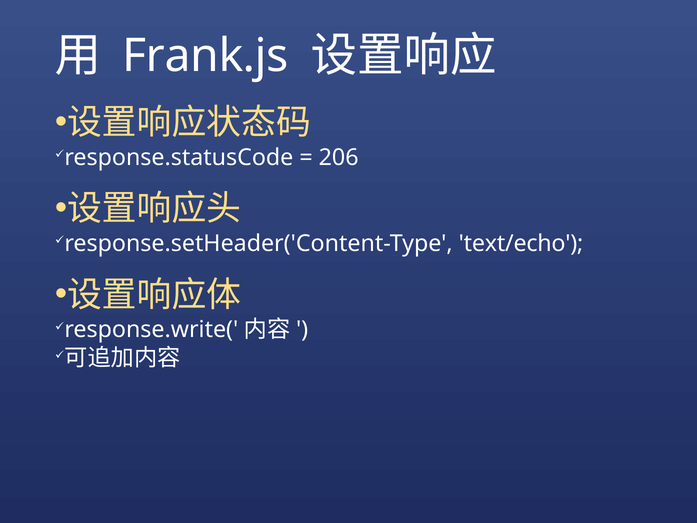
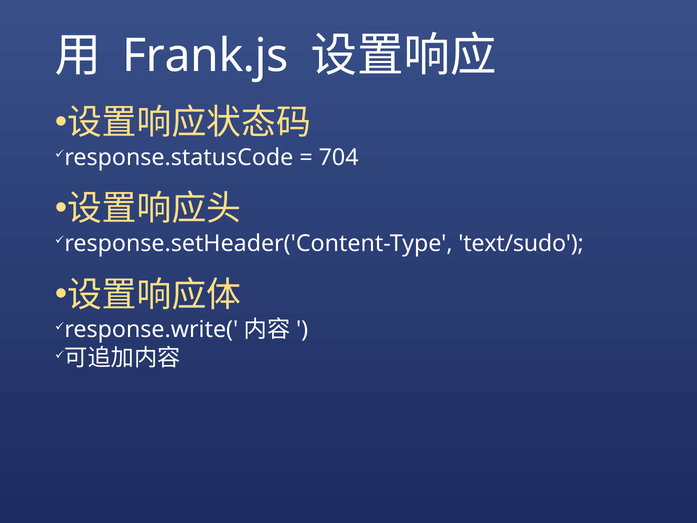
206: 206 -> 704 (339, 157)
text/echo: text/echo -> text/sudo (521, 243)
